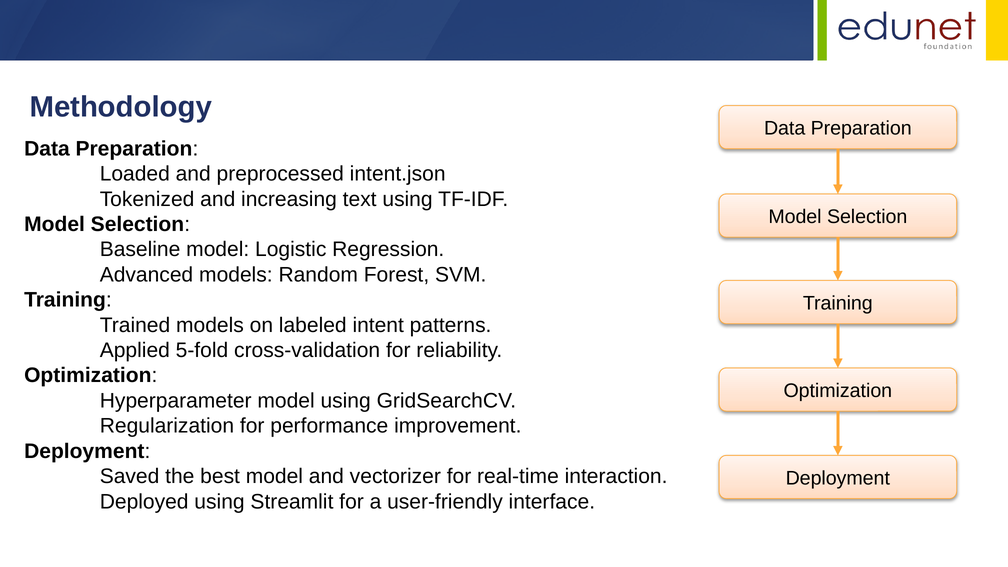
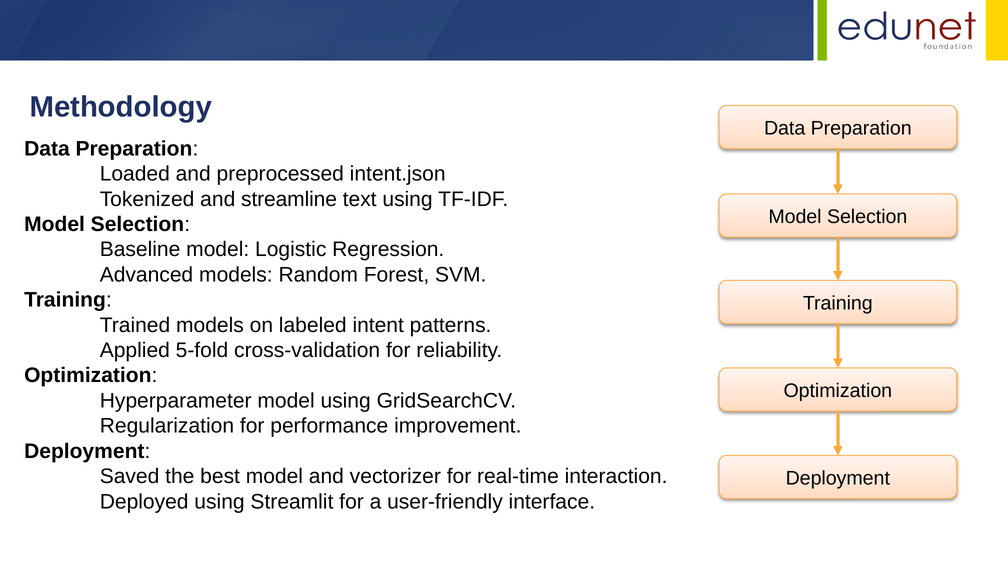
increasing: increasing -> streamline (289, 199)
